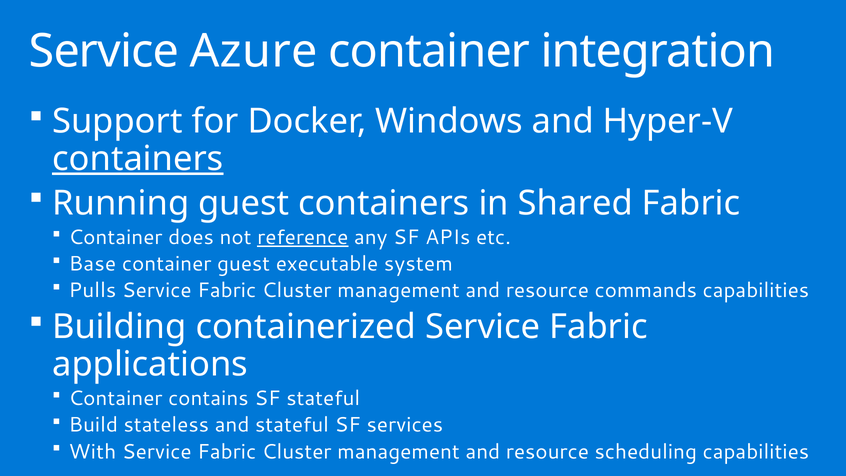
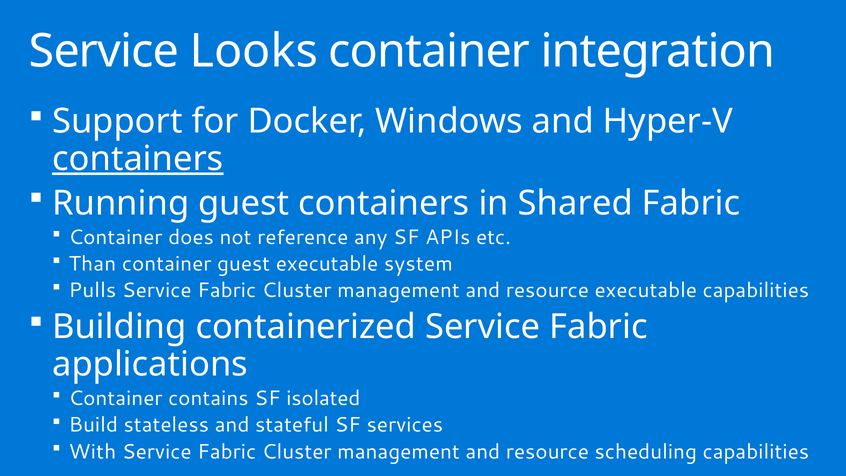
Azure: Azure -> Looks (254, 51)
reference underline: present -> none (303, 237)
Base: Base -> Than (92, 264)
resource commands: commands -> executable (646, 290)
SF stateful: stateful -> isolated (323, 398)
